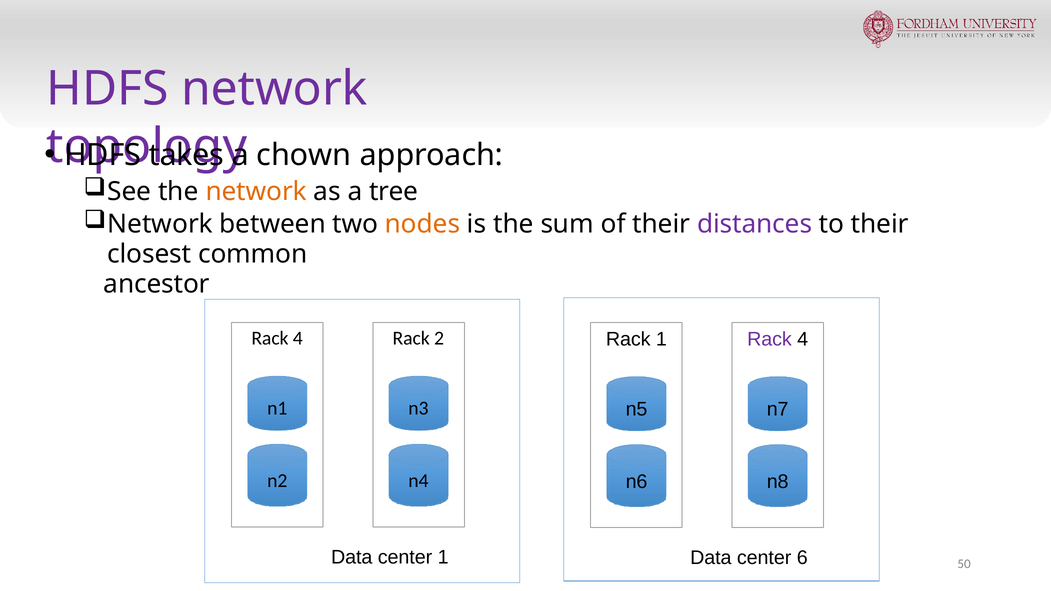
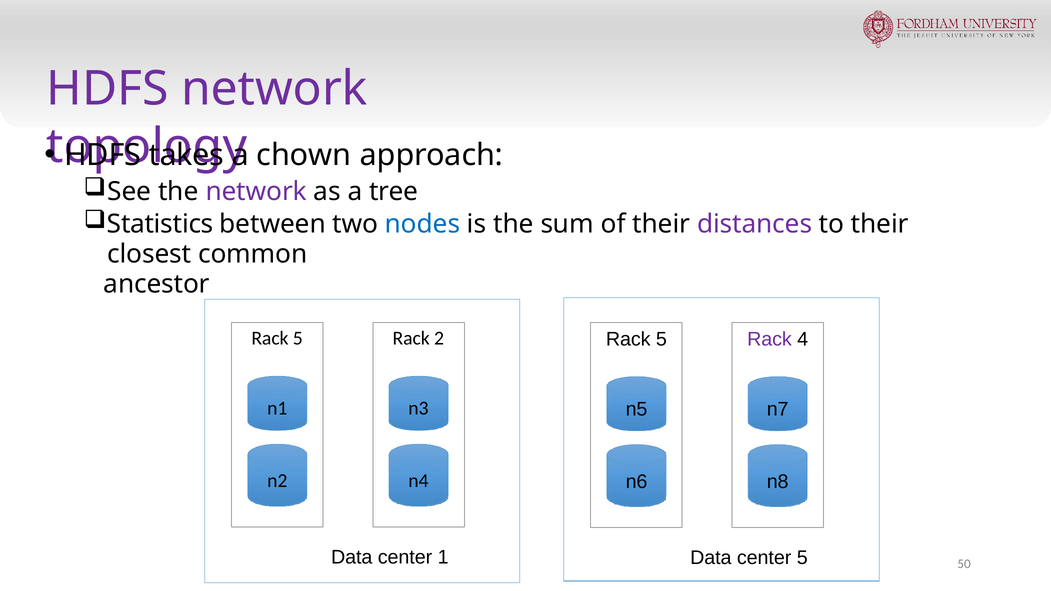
network colour: orange -> purple (256, 192)
Network: Network -> Statistics (160, 224)
nodes colour: orange -> blue (422, 224)
4: 4 -> 5 (298, 338)
1: 1 -> 5 (661, 340)
center 6: 6 -> 5 (802, 558)
